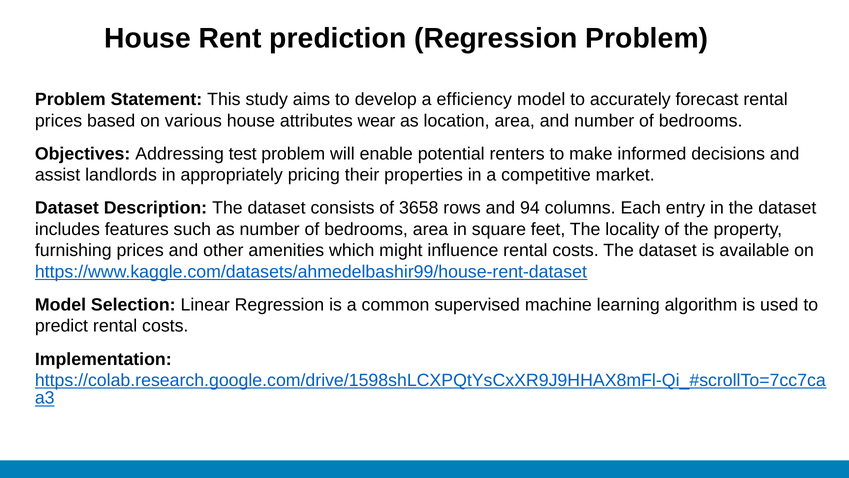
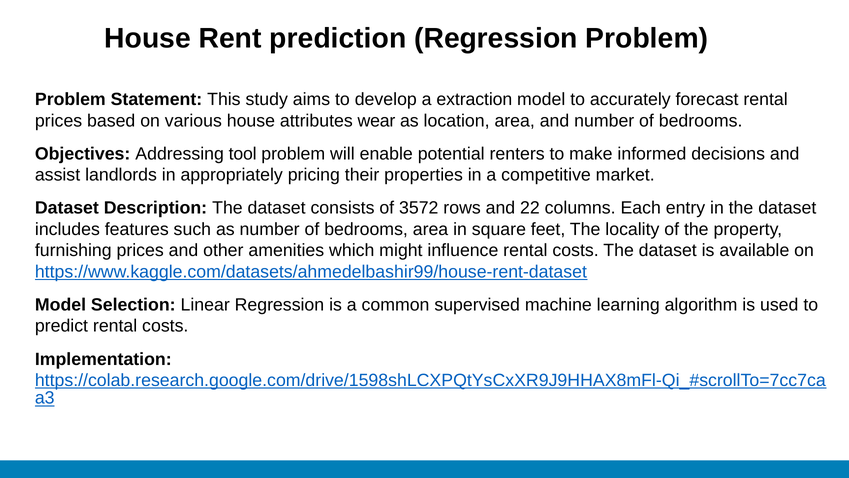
efficiency: efficiency -> extraction (474, 99)
test: test -> tool (243, 154)
3658: 3658 -> 3572 (419, 208)
94: 94 -> 22 (530, 208)
